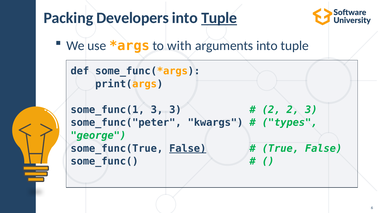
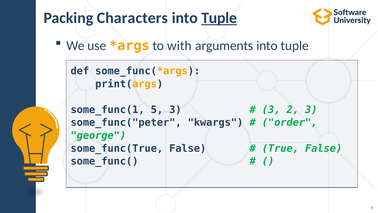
Developers: Developers -> Characters (132, 18)
some_func(1 3: 3 -> 5 (157, 110)
2: 2 -> 3 (271, 110)
types: types -> order (290, 122)
False underline: present -> none (188, 148)
